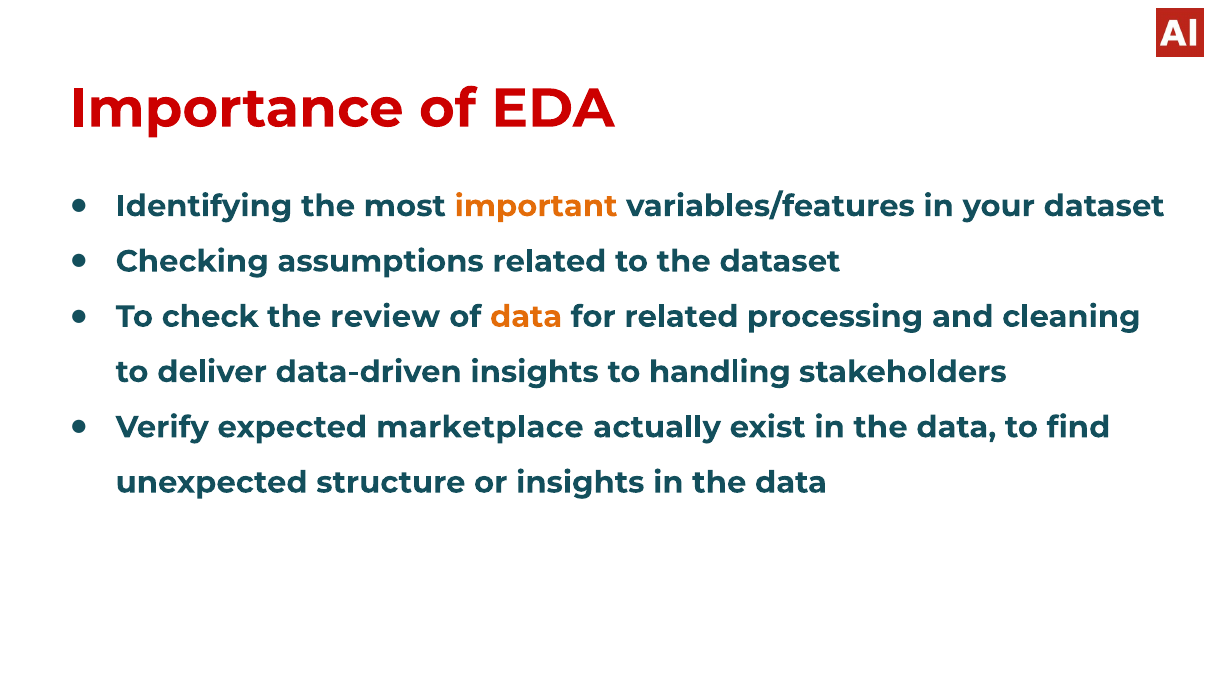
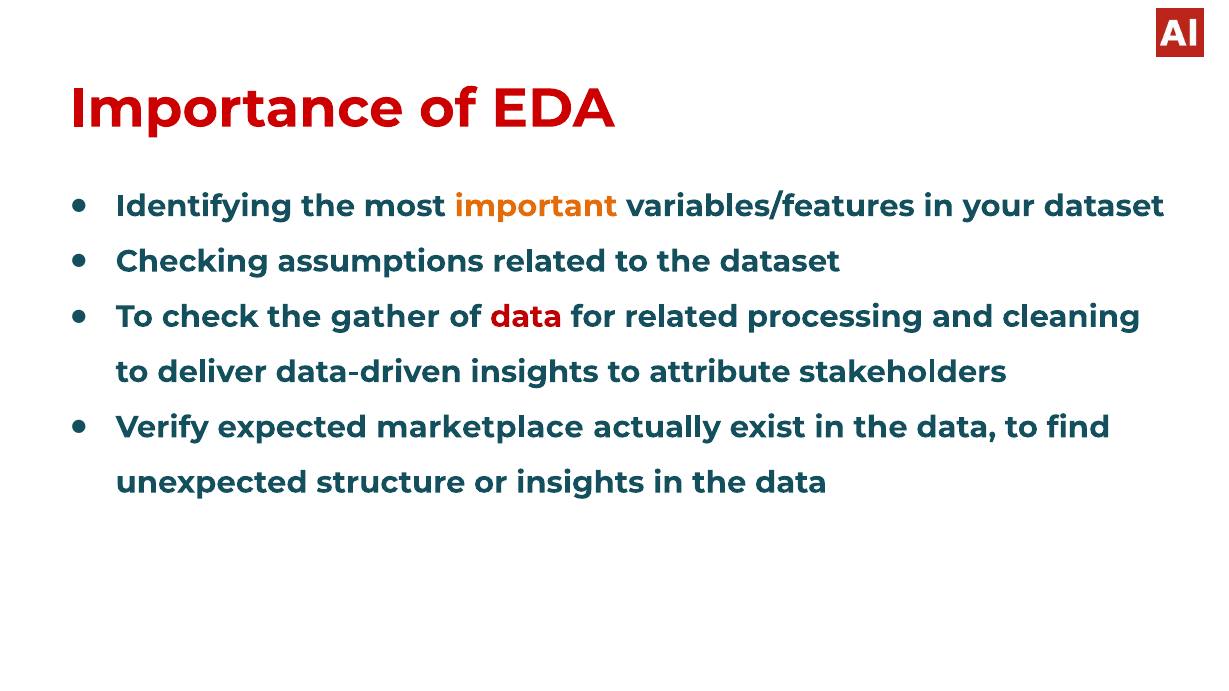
review: review -> gather (385, 317)
data colour: orange -> red (526, 317)
handling: handling -> attribute (720, 372)
